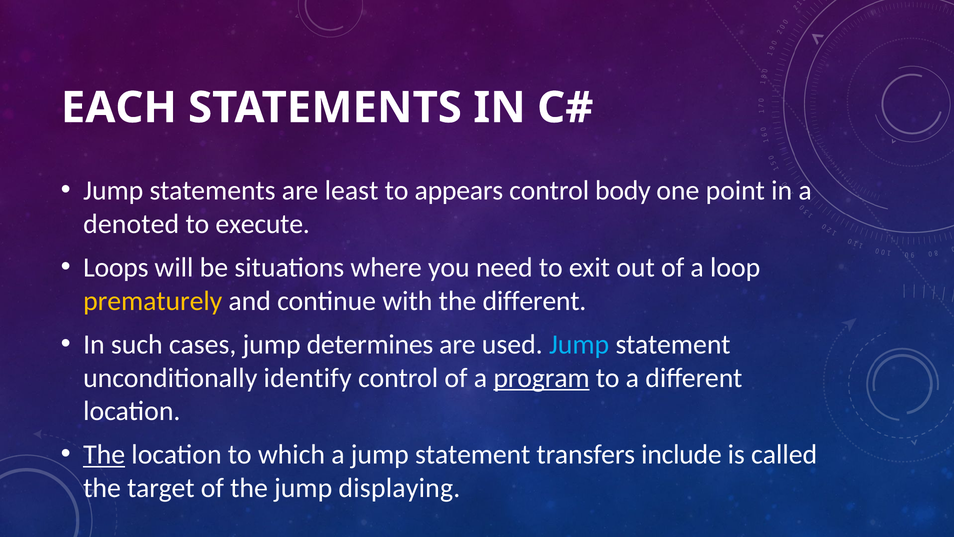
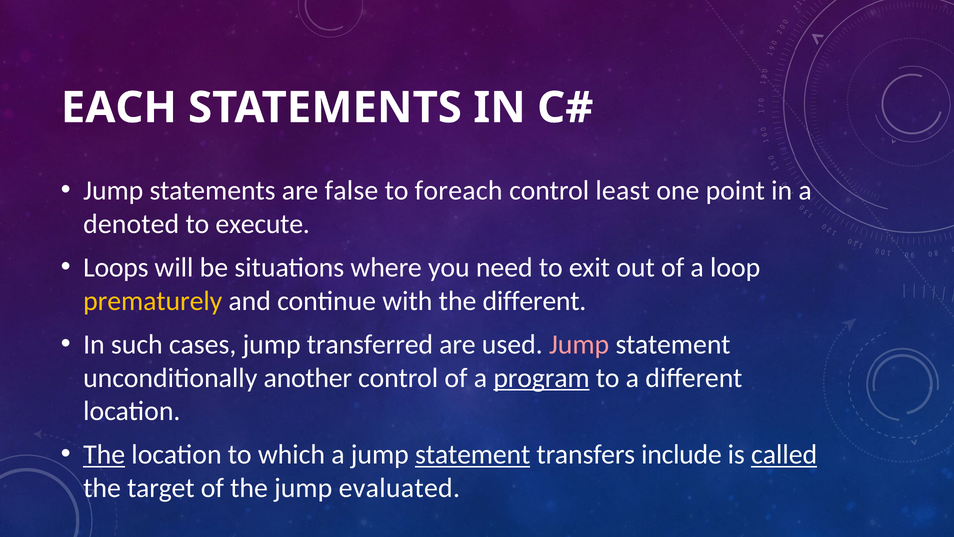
least: least -> false (351, 191)
appears: appears -> foreach (459, 191)
body: body -> least (623, 191)
determines: determines -> transferred (370, 344)
Jump colour: light blue -> pink (579, 344)
identify: identify -> another (308, 378)
statement underline: none -> present (473, 454)
called underline: none -> present (784, 454)
displaying: displaying -> evaluated (399, 488)
